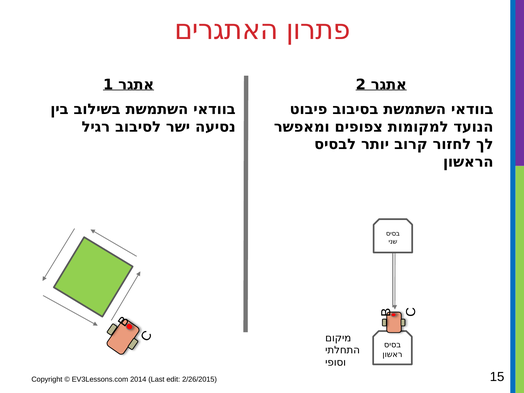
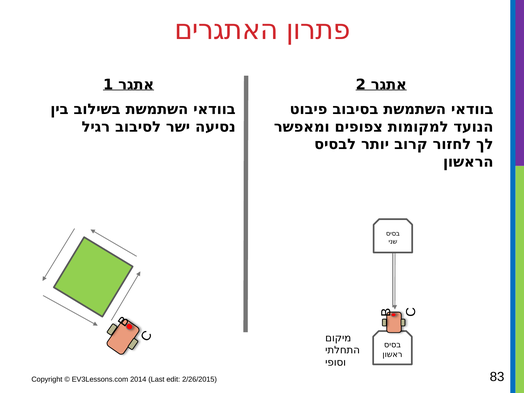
15: 15 -> 83 (497, 377)
